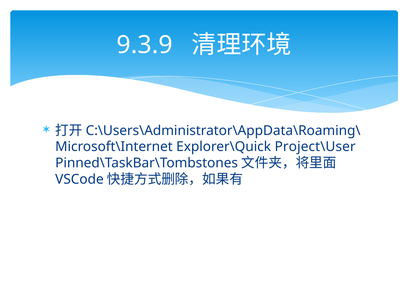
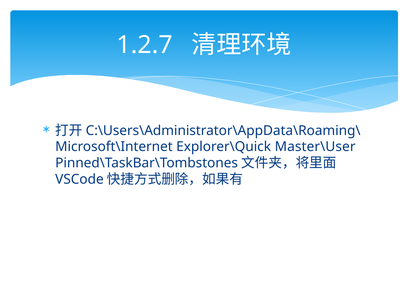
9.3.9: 9.3.9 -> 1.2.7 (145, 45)
Project\User: Project\User -> Master\User (315, 147)
